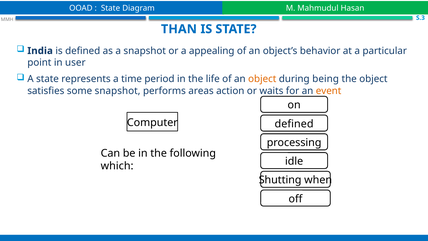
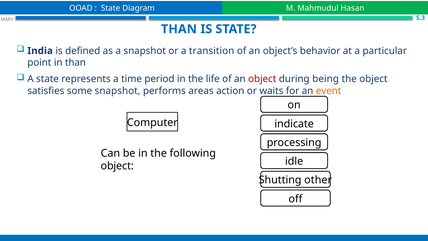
appealing: appealing -> transition (212, 51)
in user: user -> than (75, 63)
object colour: orange -> red (262, 79)
defined: defined -> indicate (294, 124)
which: which -> object (117, 166)
when: when -> other (318, 180)
